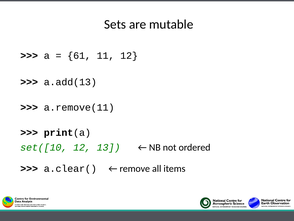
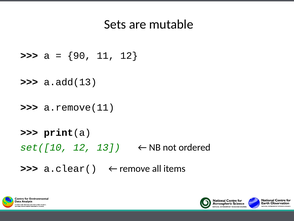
61: 61 -> 90 (79, 56)
